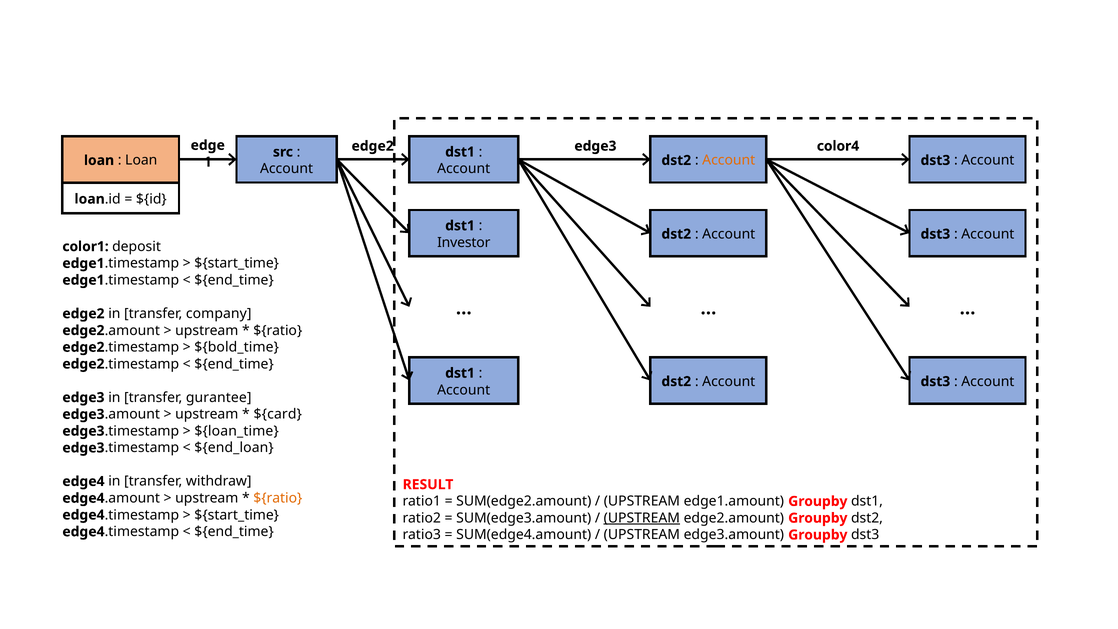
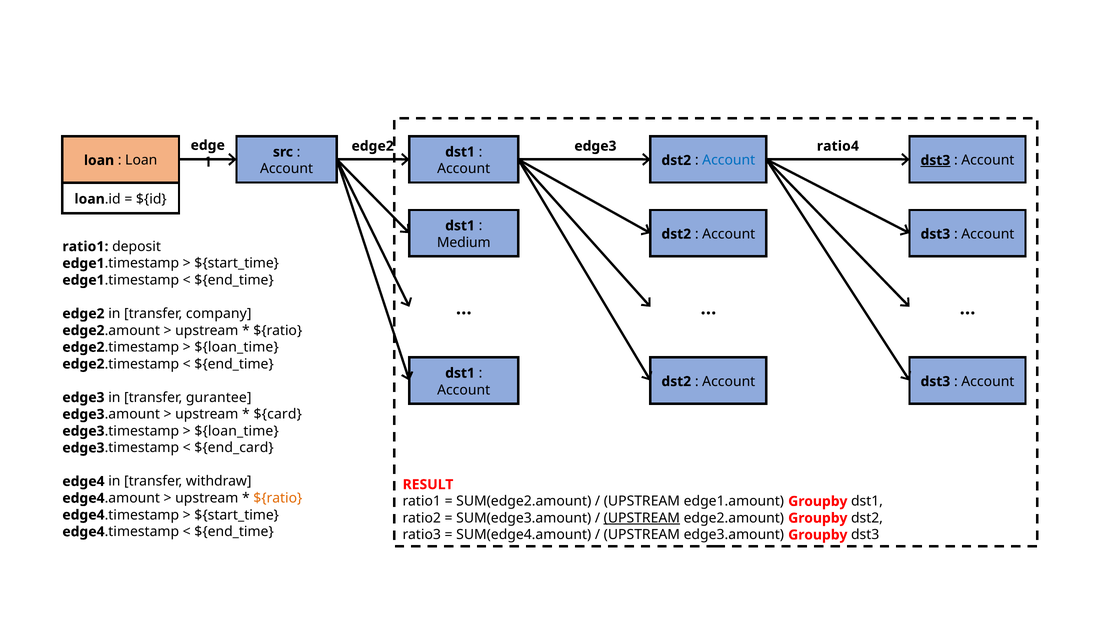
color4: color4 -> ratio4 (838, 146)
Account colour: orange -> blue (729, 160)
dst3 underline: none -> present (935, 160)
Investor: Investor -> Medium (464, 242)
color1: color1 -> ratio1 (85, 247)
${bold_time: ${bold_time -> ${loan_time (237, 347)
${end_loan: ${end_loan -> ${end_card (234, 448)
